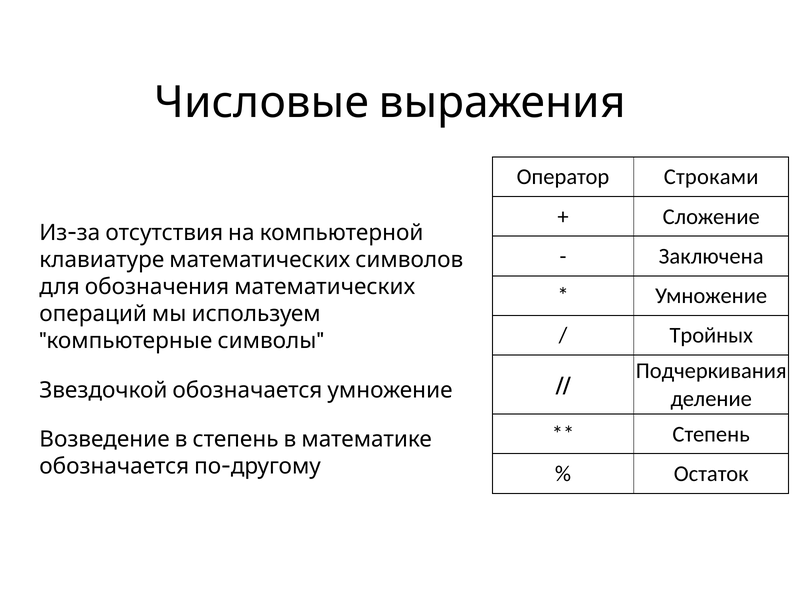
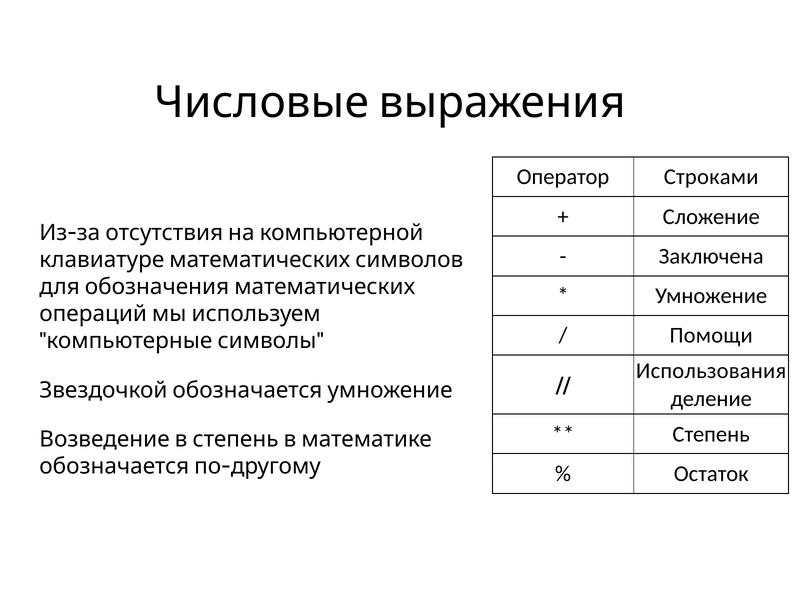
Тройных: Тройных -> Помощи (711, 336)
Подчеркивания: Подчеркивания -> Использования (711, 371)
